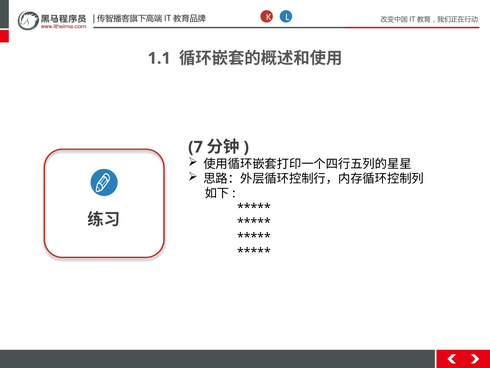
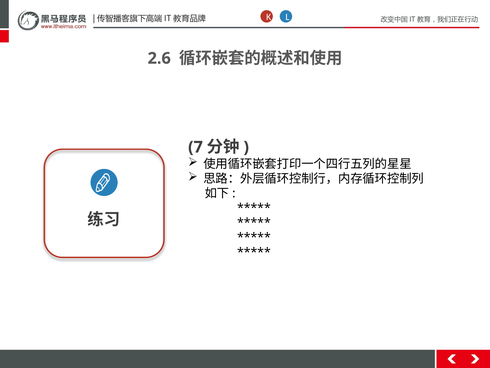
1.1: 1.1 -> 2.6 (159, 58)
